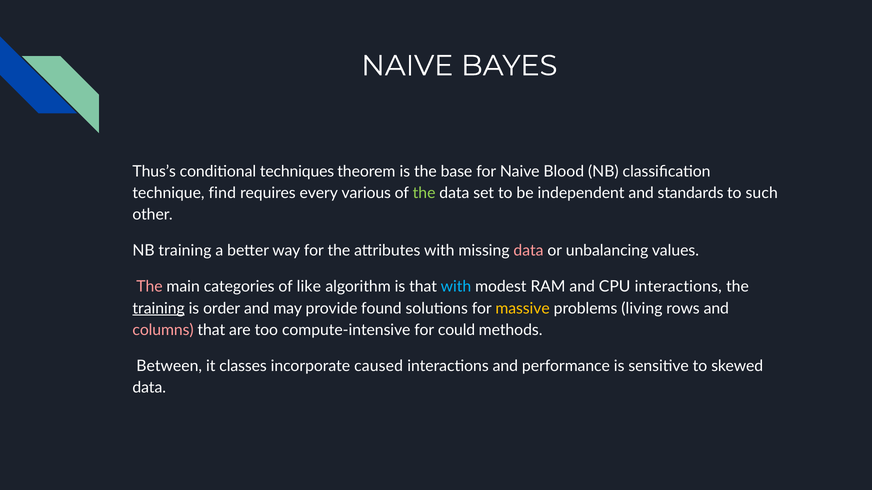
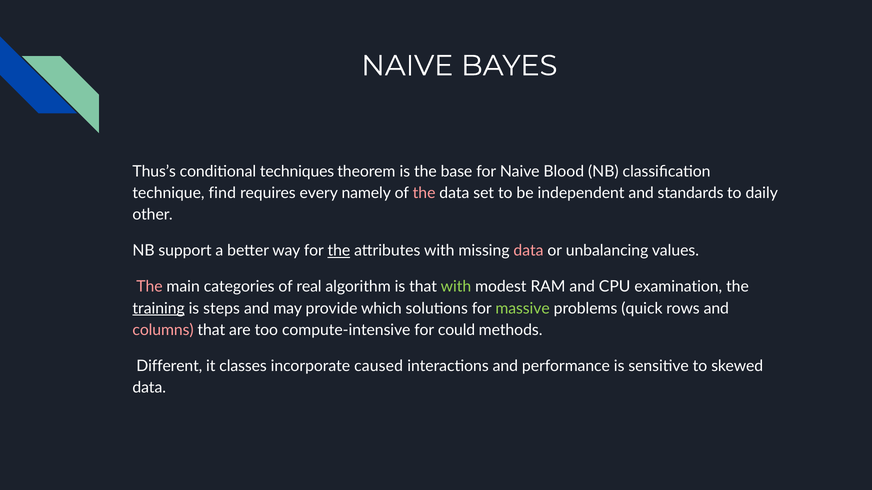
various: various -> namely (366, 193)
the colour: light green -> pink (424, 193)
such: such -> daily (762, 193)
NB training: training -> support (185, 251)
the underline: none -> present (339, 251)
like: like -> real (309, 287)
with colour: light blue -> light green (456, 287)
CPU interactions: interactions -> examination (678, 287)
order: order -> steps (222, 309)
found: found -> which (381, 309)
massive colour: yellow -> light green (523, 309)
living: living -> quick (642, 309)
Between: Between -> Different (169, 366)
